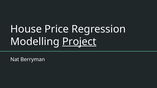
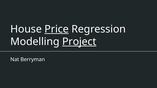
Price underline: none -> present (57, 29)
